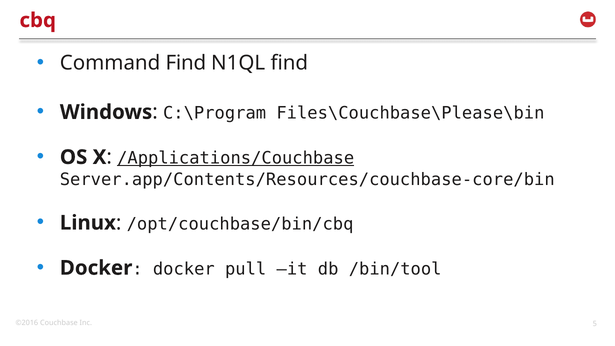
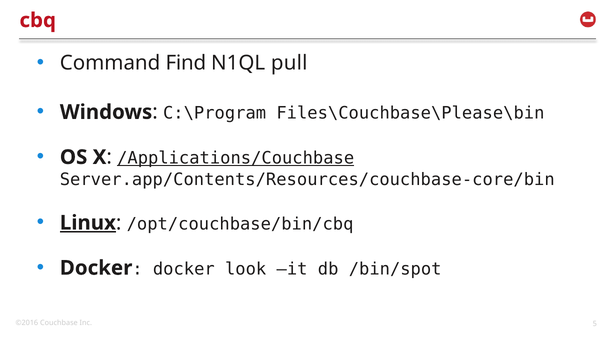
N1QL find: find -> pull (289, 63)
Linux underline: none -> present (88, 223)
pull: pull -> look (246, 269)
/bin/tool: /bin/tool -> /bin/spot (395, 269)
